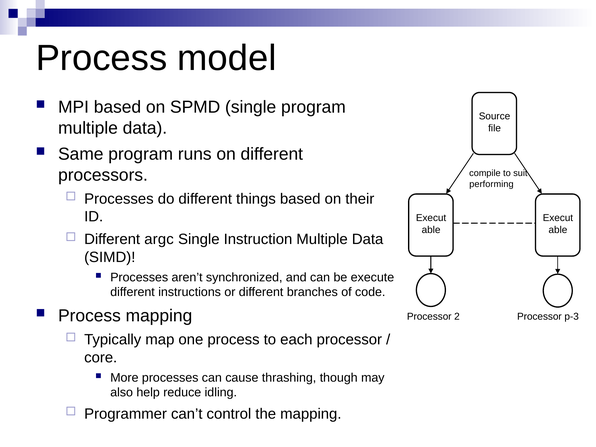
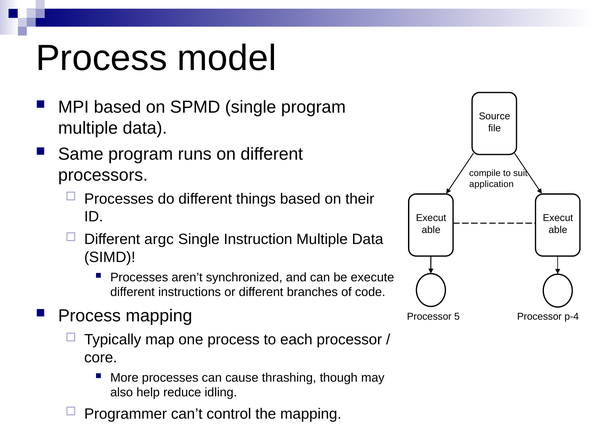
performing: performing -> application (491, 184)
2: 2 -> 5 (457, 317)
p-3: p-3 -> p-4 (572, 317)
